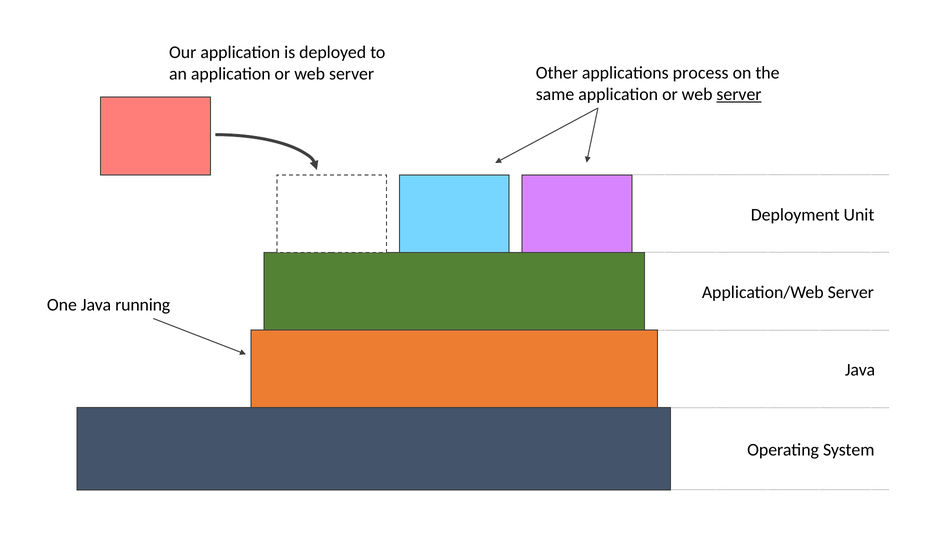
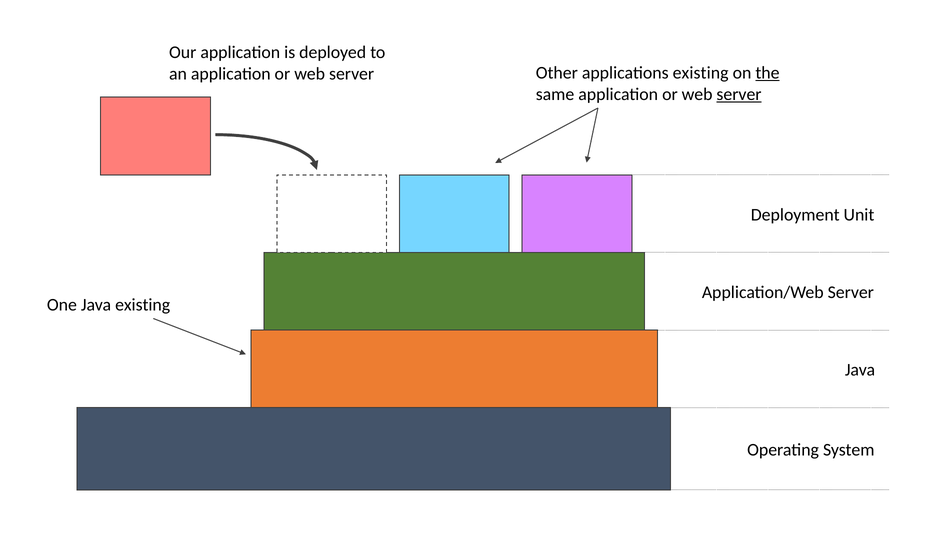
applications process: process -> existing (701, 73)
the underline: none -> present (767, 73)
Java running: running -> existing (143, 305)
